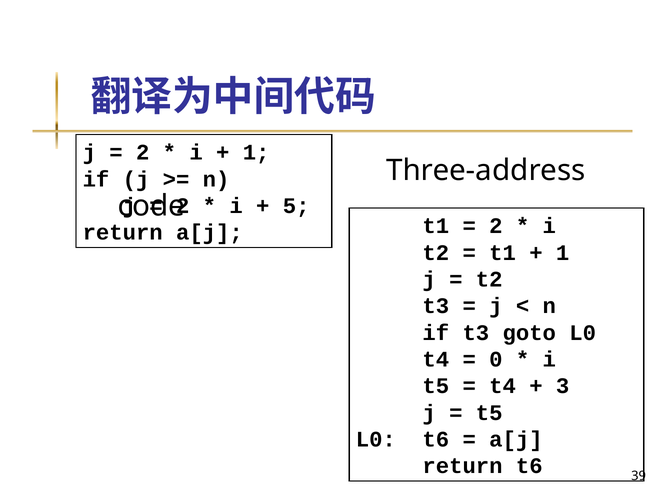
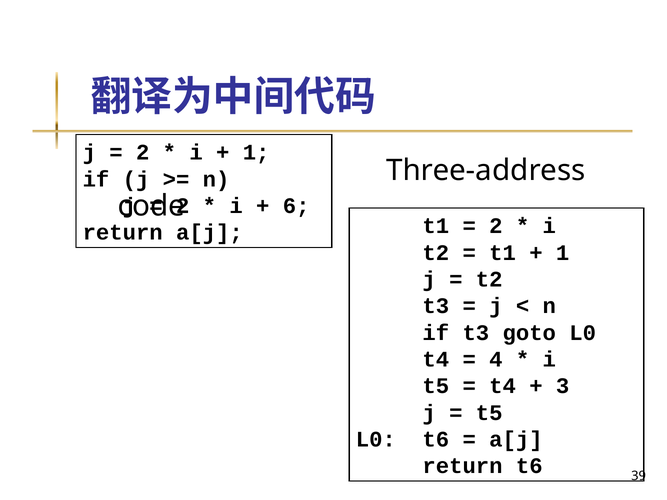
5: 5 -> 6 (296, 206)
0: 0 -> 4 (496, 360)
